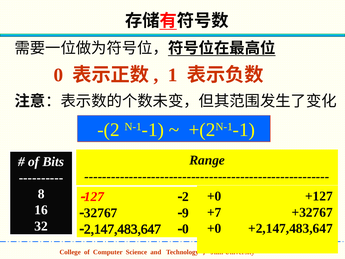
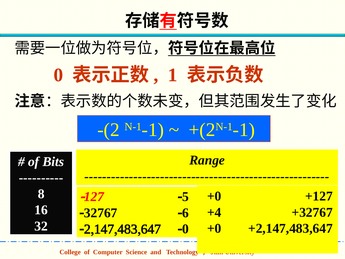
2: 2 -> 5 (186, 197)
+7: +7 -> +4 (214, 212)
9: 9 -> 6 (186, 213)
